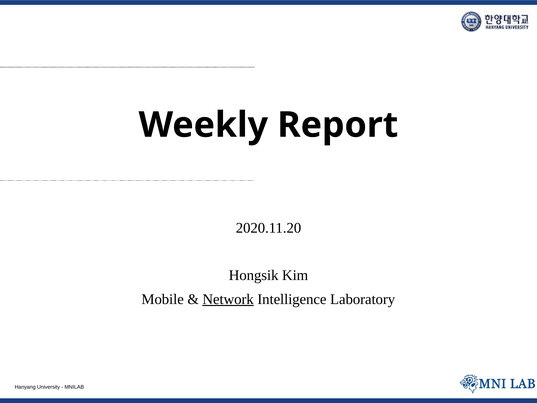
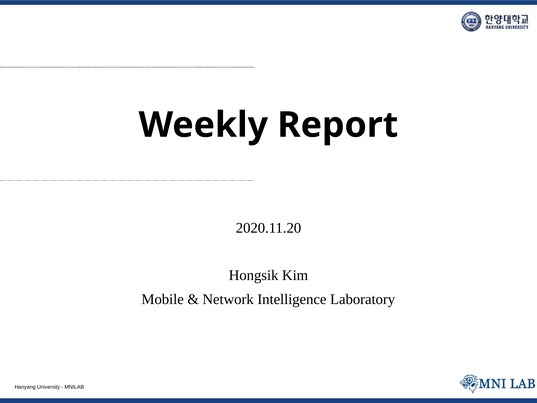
Network underline: present -> none (228, 299)
